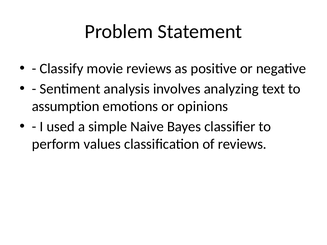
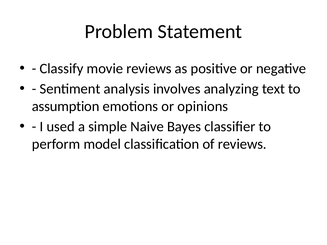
values: values -> model (102, 144)
